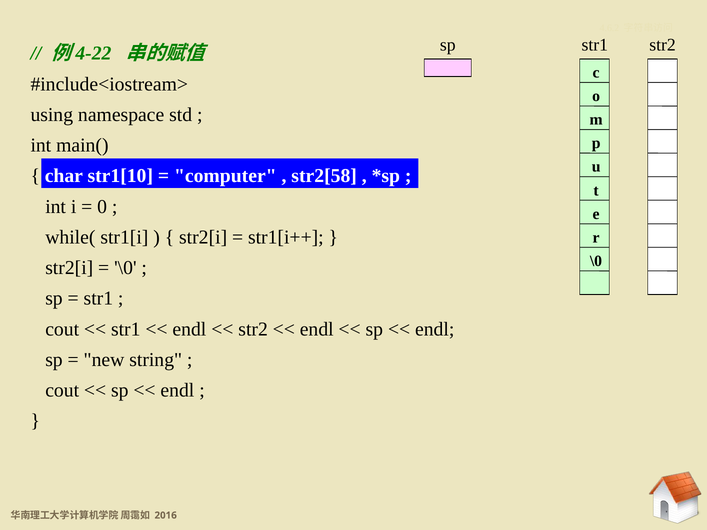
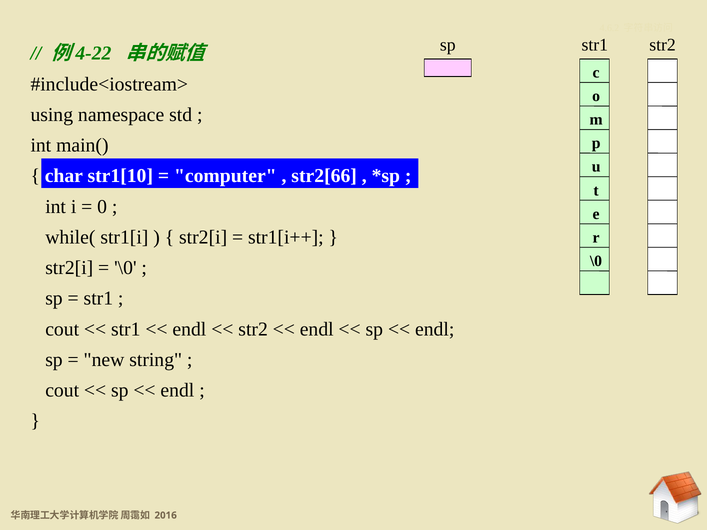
str2[58: str2[58 -> str2[66 (324, 176)
